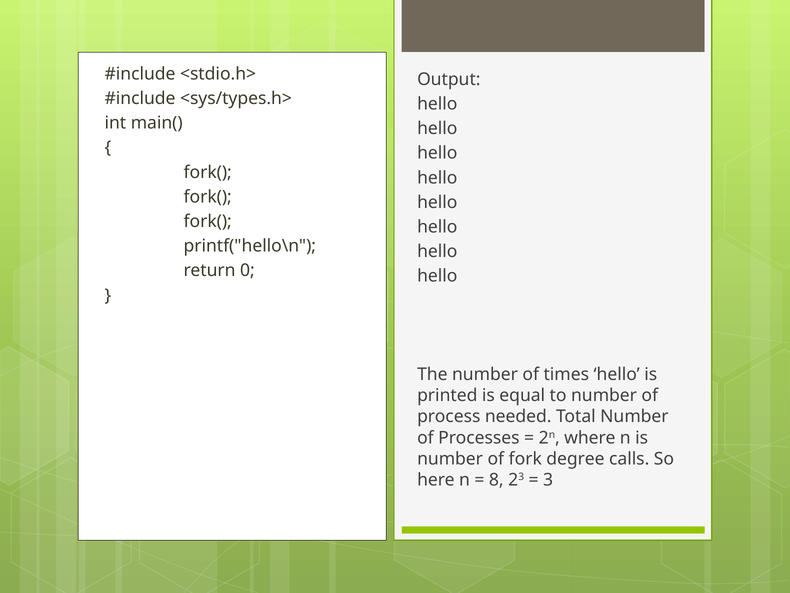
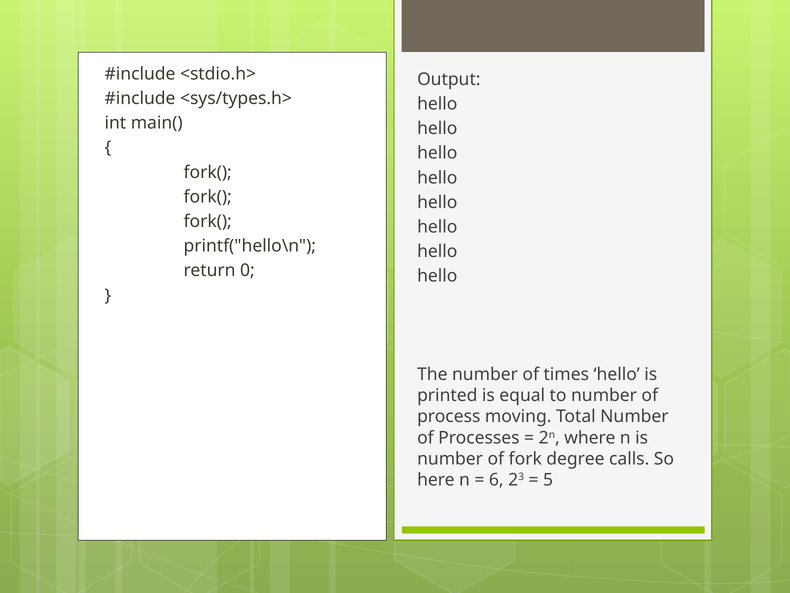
needed: needed -> moving (518, 416)
8: 8 -> 6 (496, 479)
3: 3 -> 5 (548, 479)
